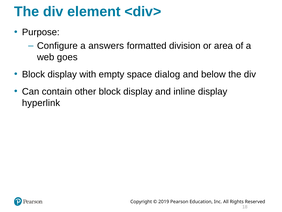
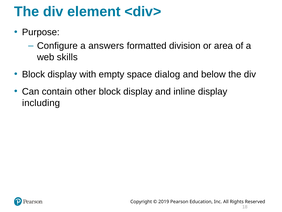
goes: goes -> skills (67, 57)
hyperlink: hyperlink -> including (41, 103)
